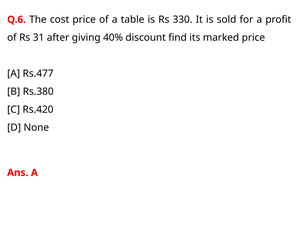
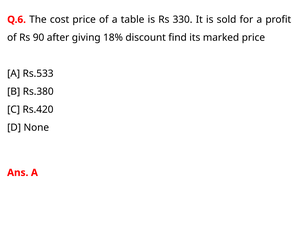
31: 31 -> 90 (39, 38)
40%: 40% -> 18% (113, 38)
Rs.477: Rs.477 -> Rs.533 (38, 74)
